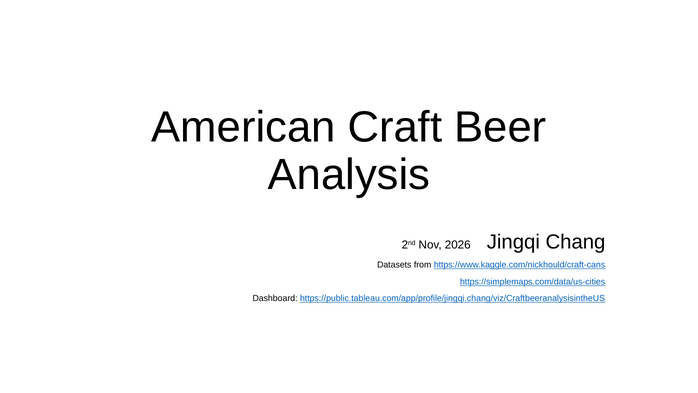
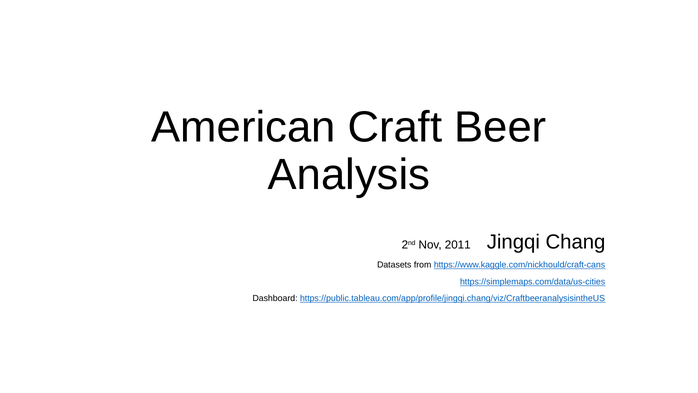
2026: 2026 -> 2011 (458, 245)
